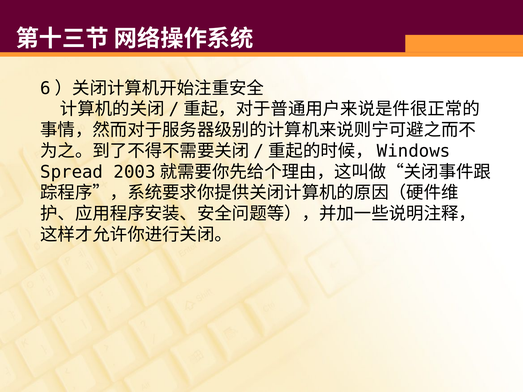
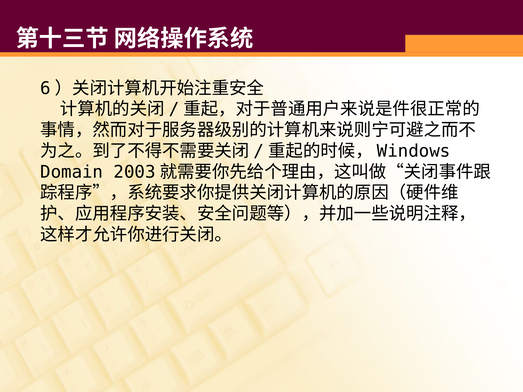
Spread: Spread -> Domain (72, 172)
